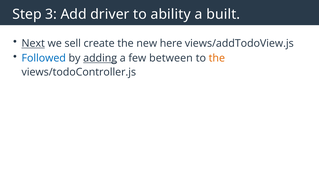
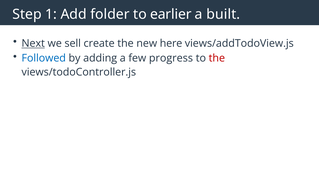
3: 3 -> 1 (51, 14)
driver: driver -> folder (110, 14)
ability: ability -> earlier (171, 14)
adding underline: present -> none (100, 58)
between: between -> progress (171, 58)
the colour: orange -> red (217, 58)
